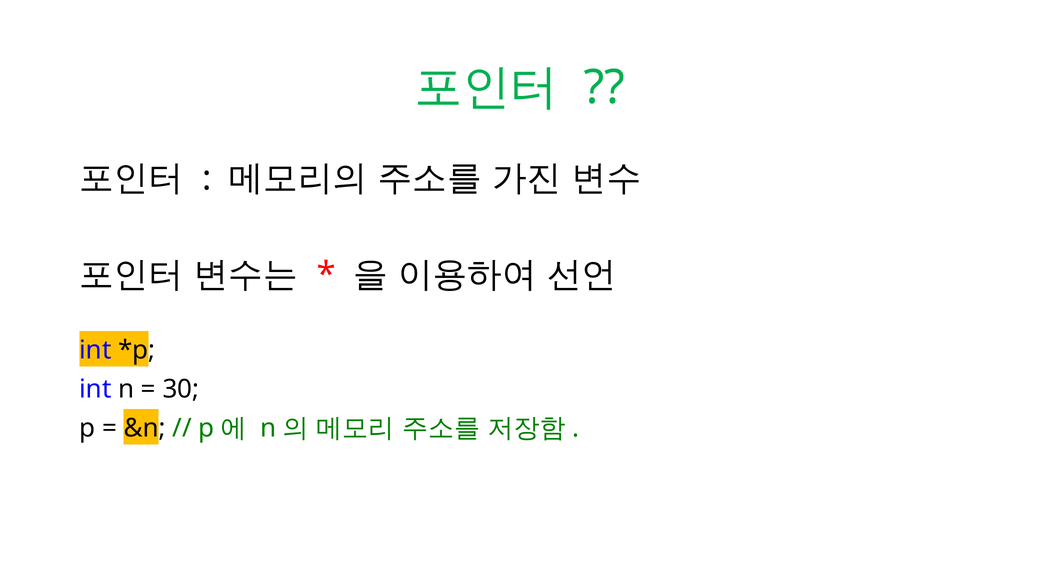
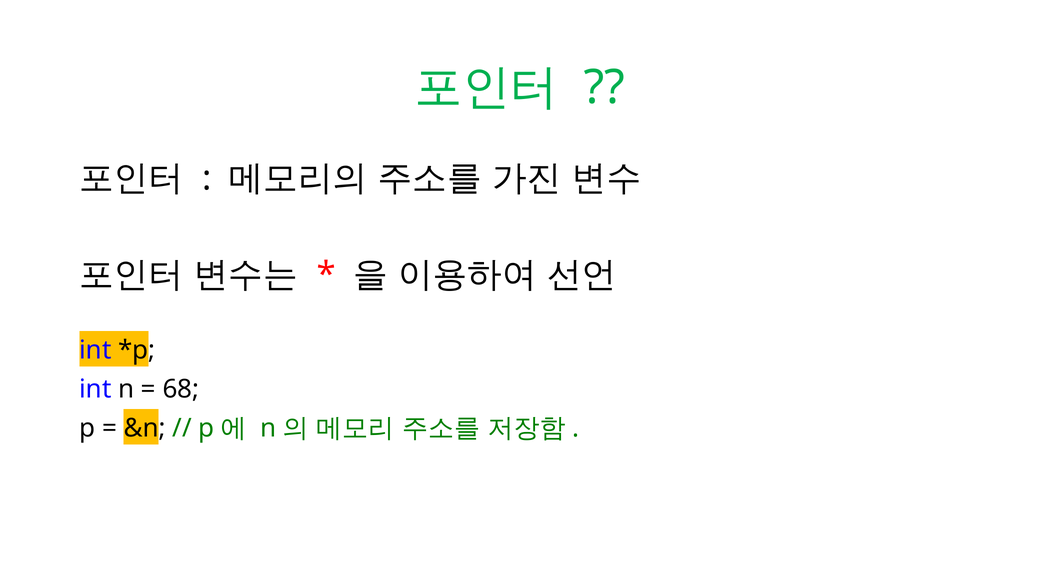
30: 30 -> 68 (181, 389)
